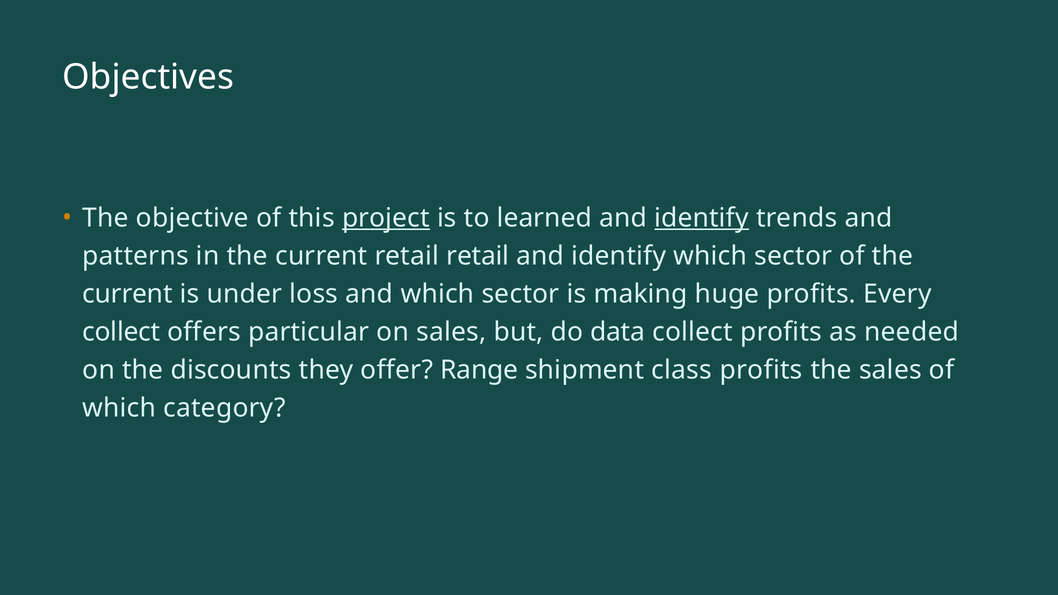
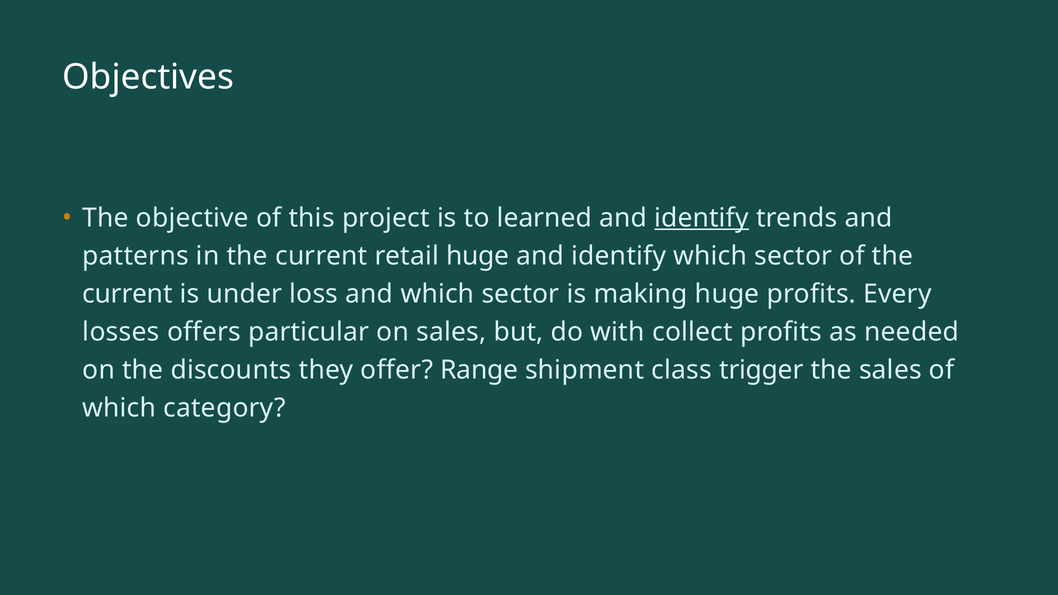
project underline: present -> none (386, 218)
retail retail: retail -> huge (478, 256)
collect: collect -> losses (121, 332)
data: data -> with (618, 332)
class profits: profits -> trigger (761, 370)
